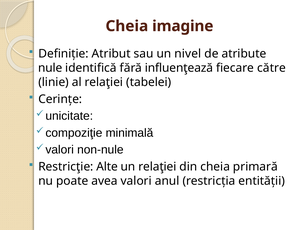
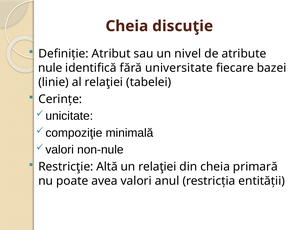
imagine: imagine -> discuţie (183, 26)
influenţează: influenţează -> universitate (179, 68)
către: către -> bazei (272, 68)
Alte: Alte -> Altă (107, 167)
